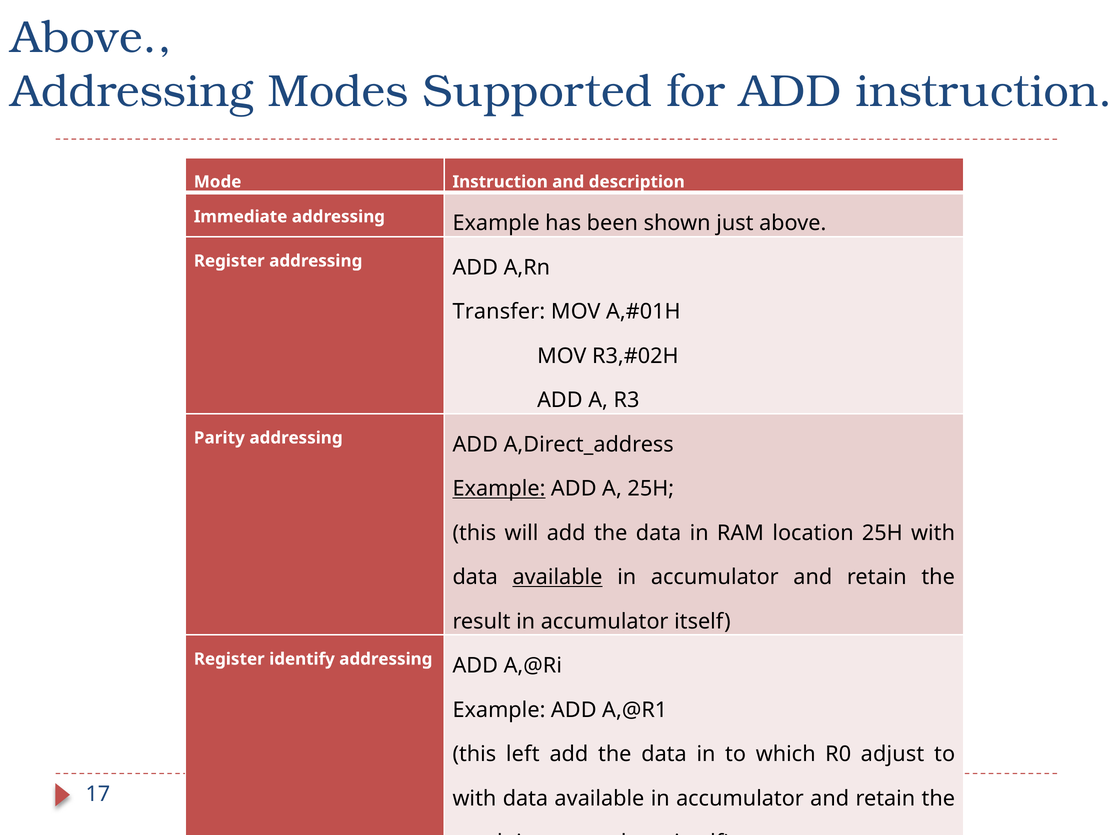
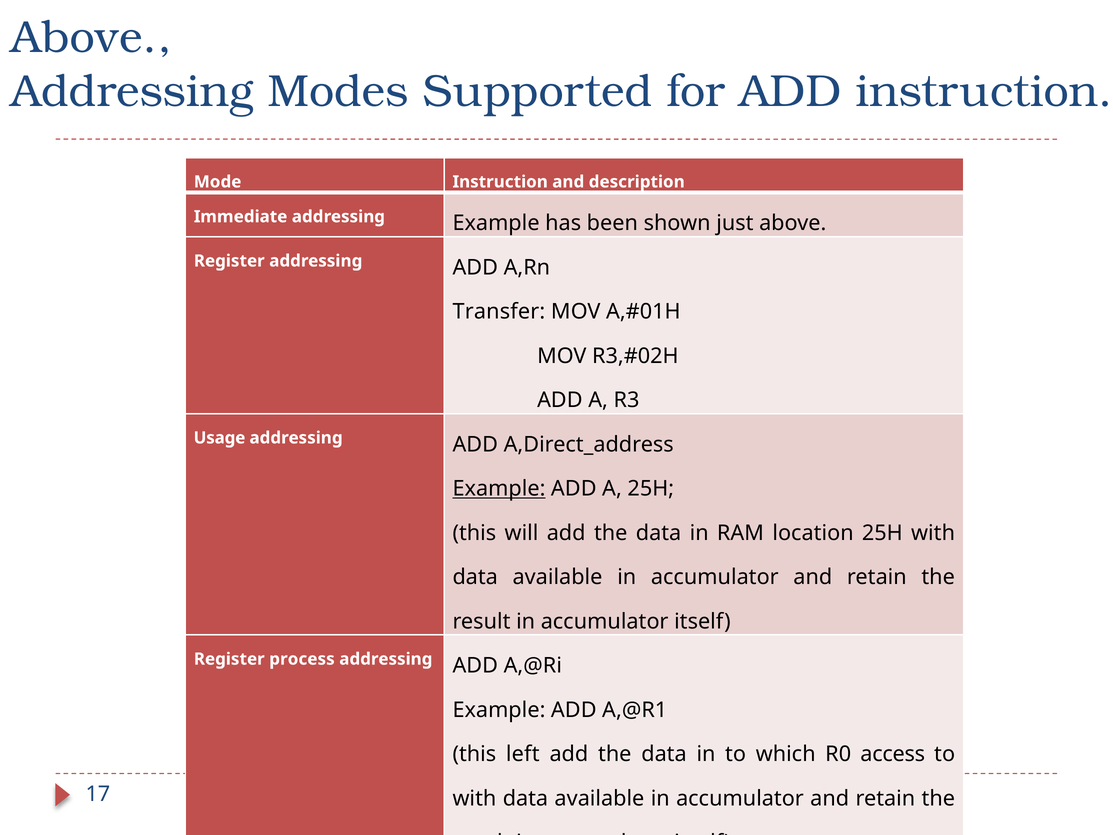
Parity: Parity -> Usage (219, 438)
available underline: present -> none (557, 577)
identify: identify -> process (302, 659)
adjust: adjust -> access (893, 754)
